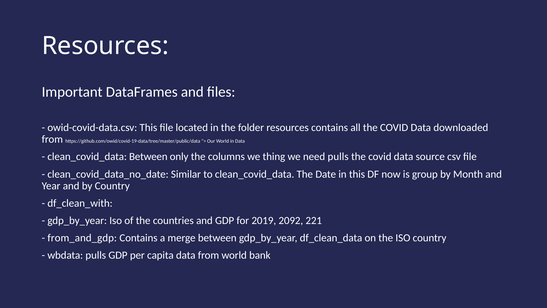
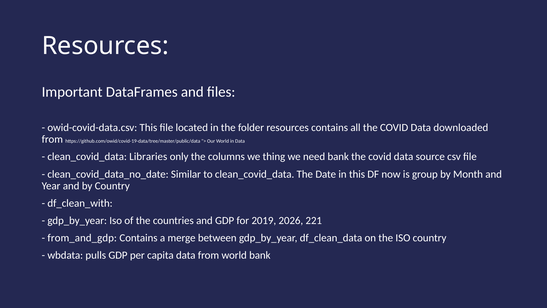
clean_covid_data Between: Between -> Libraries (148, 157)
need pulls: pulls -> bank (338, 157)
2092: 2092 -> 2026 (291, 220)
